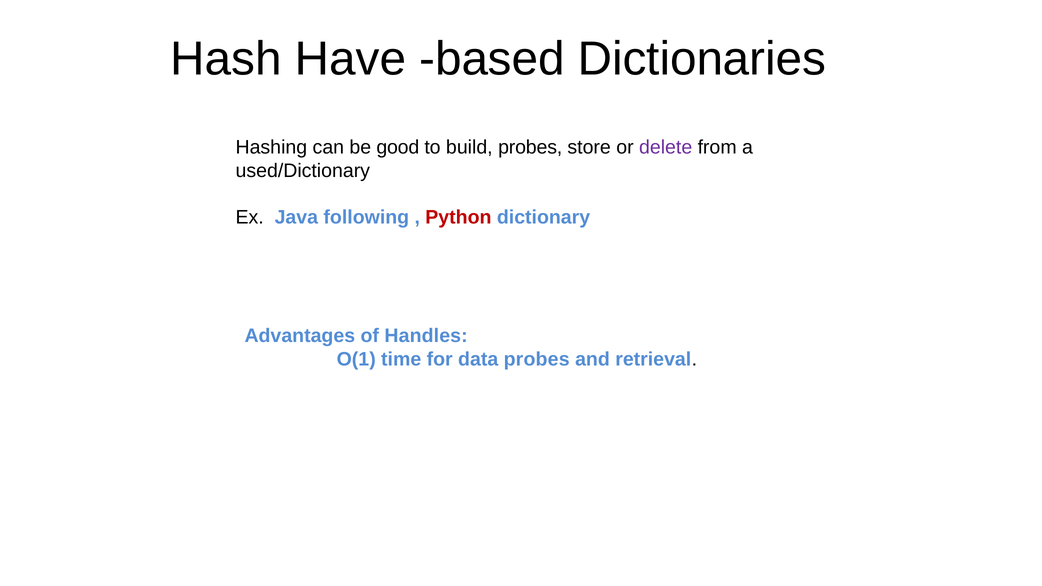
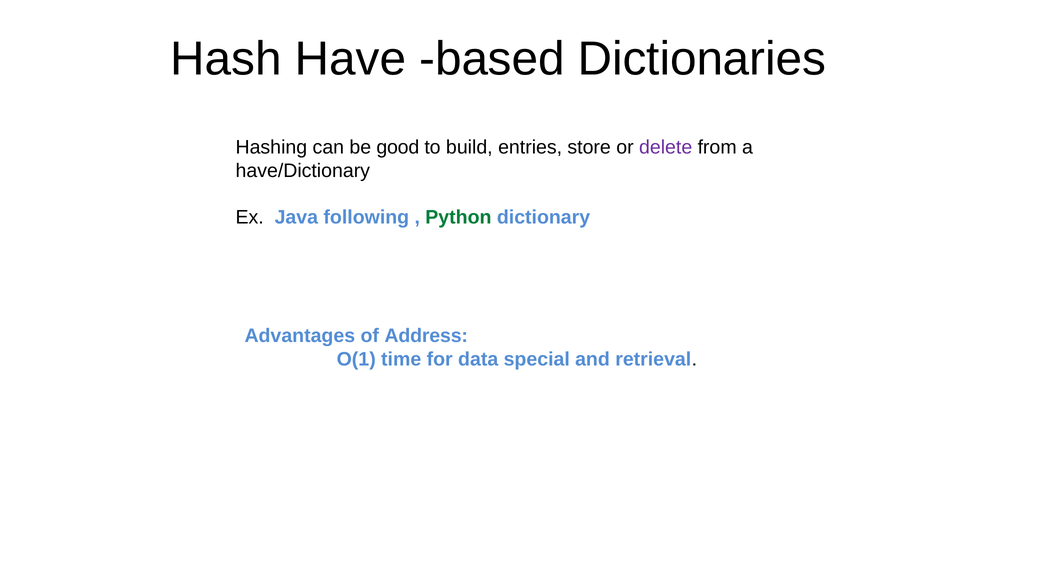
build probes: probes -> entries (530, 147)
used/Dictionary: used/Dictionary -> have/Dictionary (303, 171)
Python colour: red -> green (458, 217)
Handles: Handles -> Address (426, 336)
data probes: probes -> special (537, 359)
